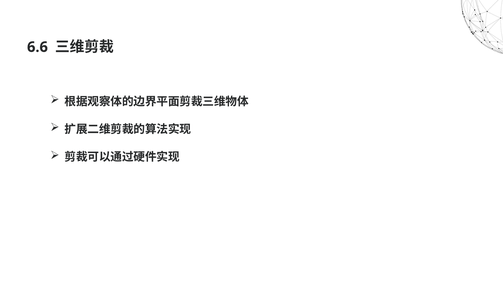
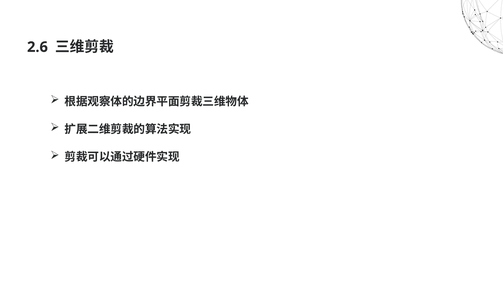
6.6: 6.6 -> 2.6 (37, 47)
